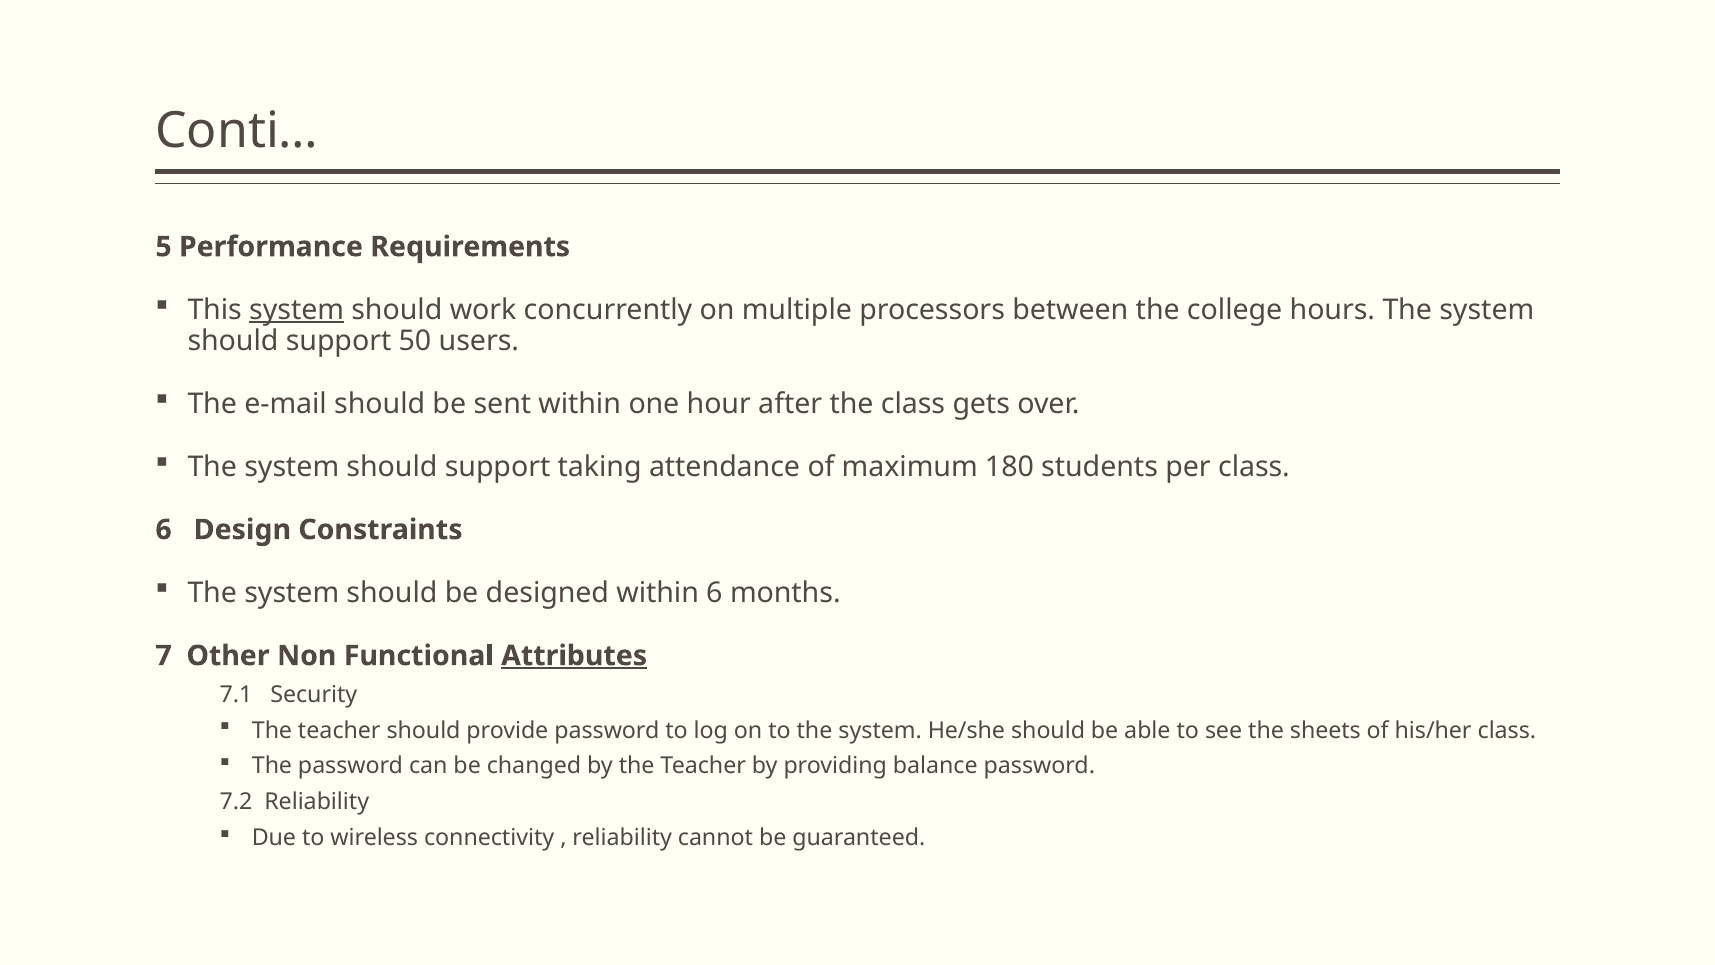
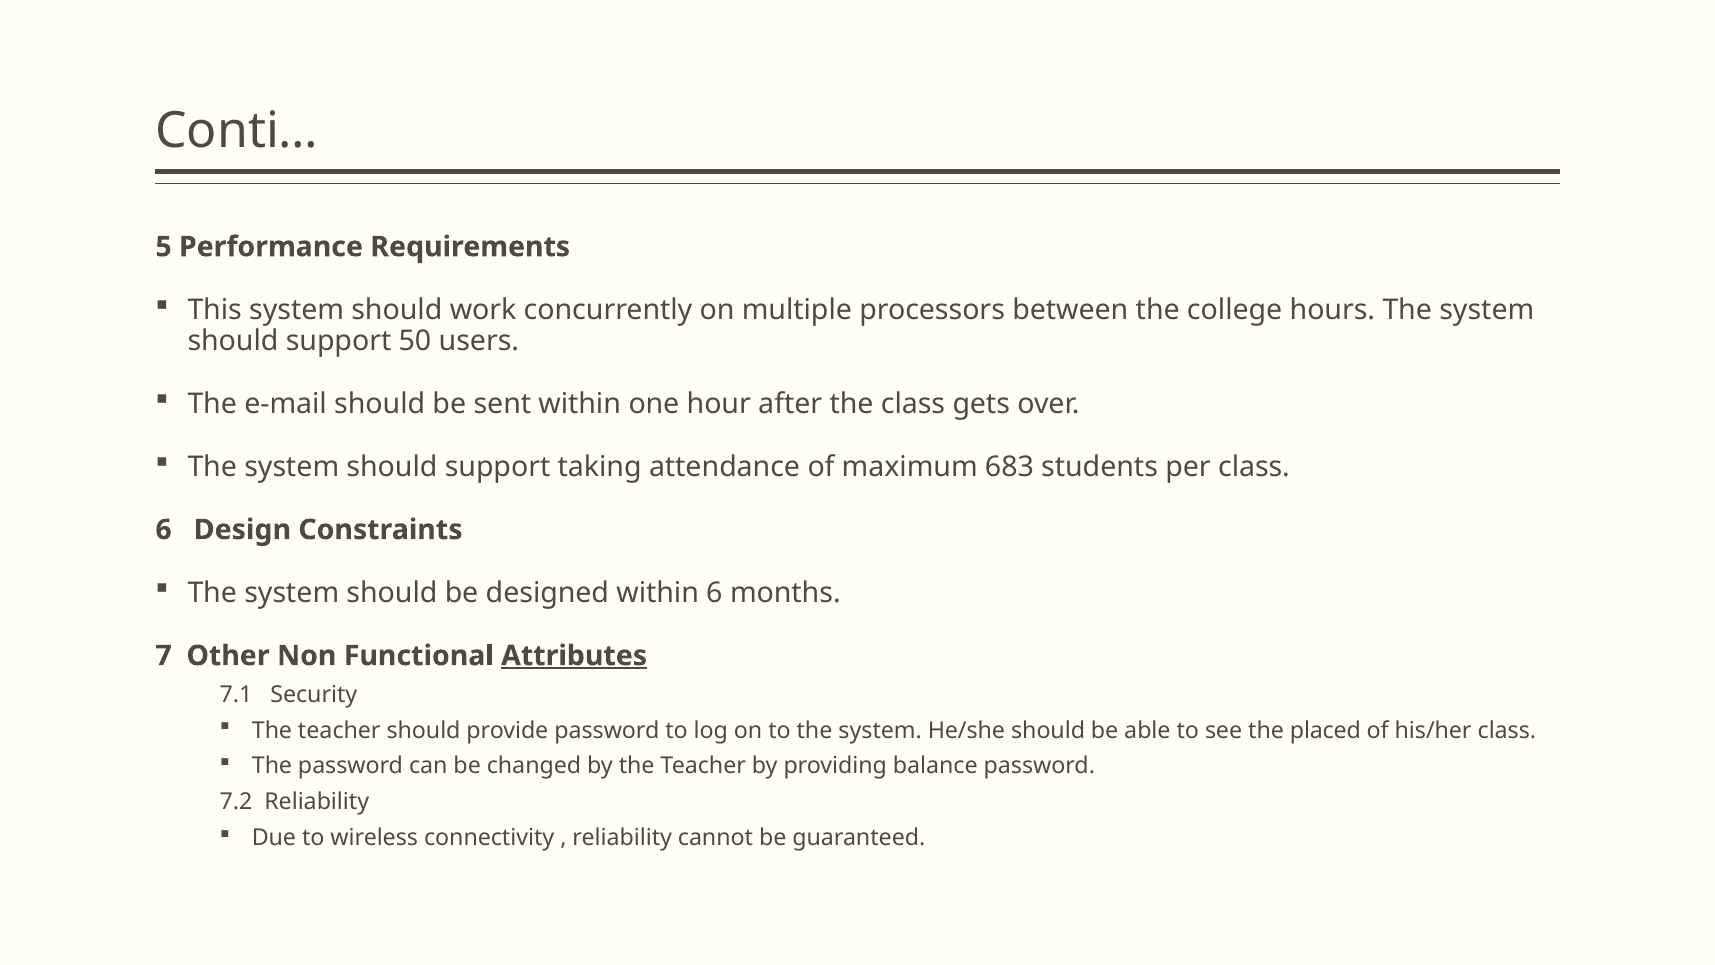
system underline: present -> none (297, 310)
180: 180 -> 683 (1009, 467)
sheets: sheets -> placed (1325, 730)
